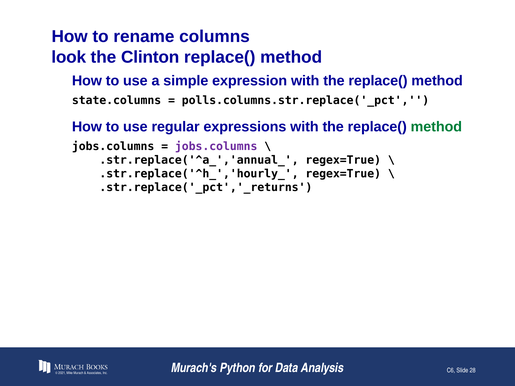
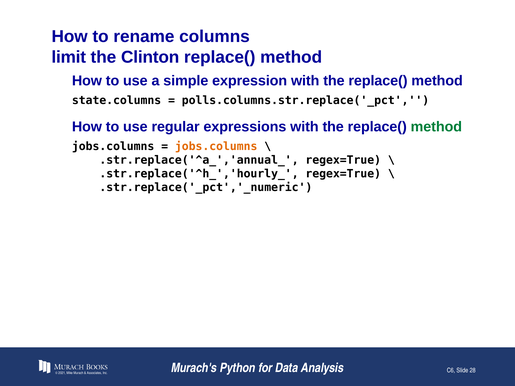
look: look -> limit (69, 57)
jobs.columns colour: purple -> orange (216, 146)
.str.replace('_pct','_returns: .str.replace('_pct','_returns -> .str.replace('_pct','_numeric (206, 188)
